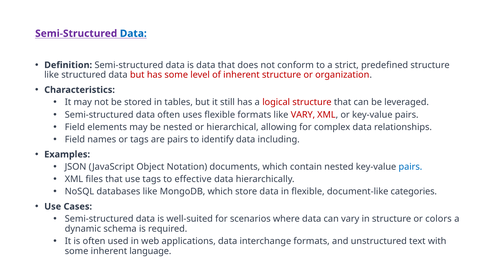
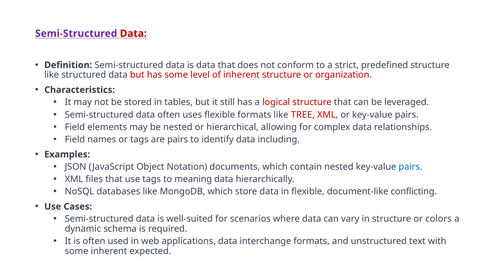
Data colour: blue -> red (133, 34)
like VARY: VARY -> TREE (303, 115)
effective: effective -> meaning (193, 179)
categories: categories -> conflicting (414, 192)
language: language -> expected (150, 251)
